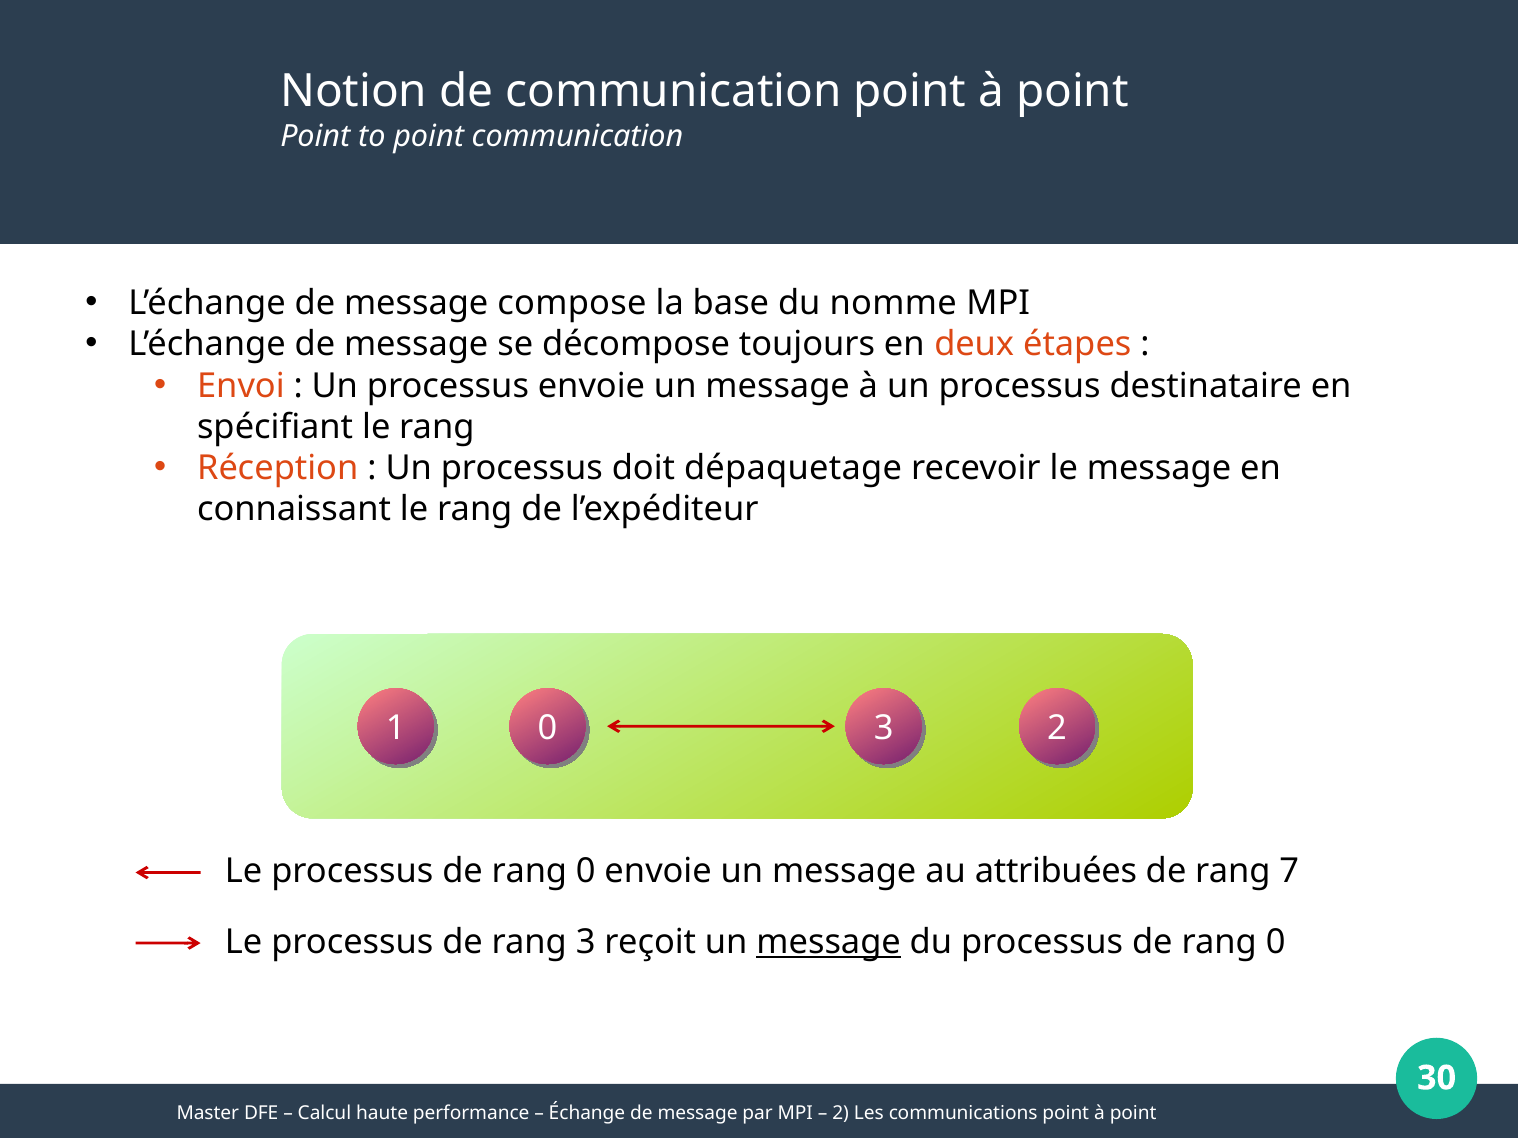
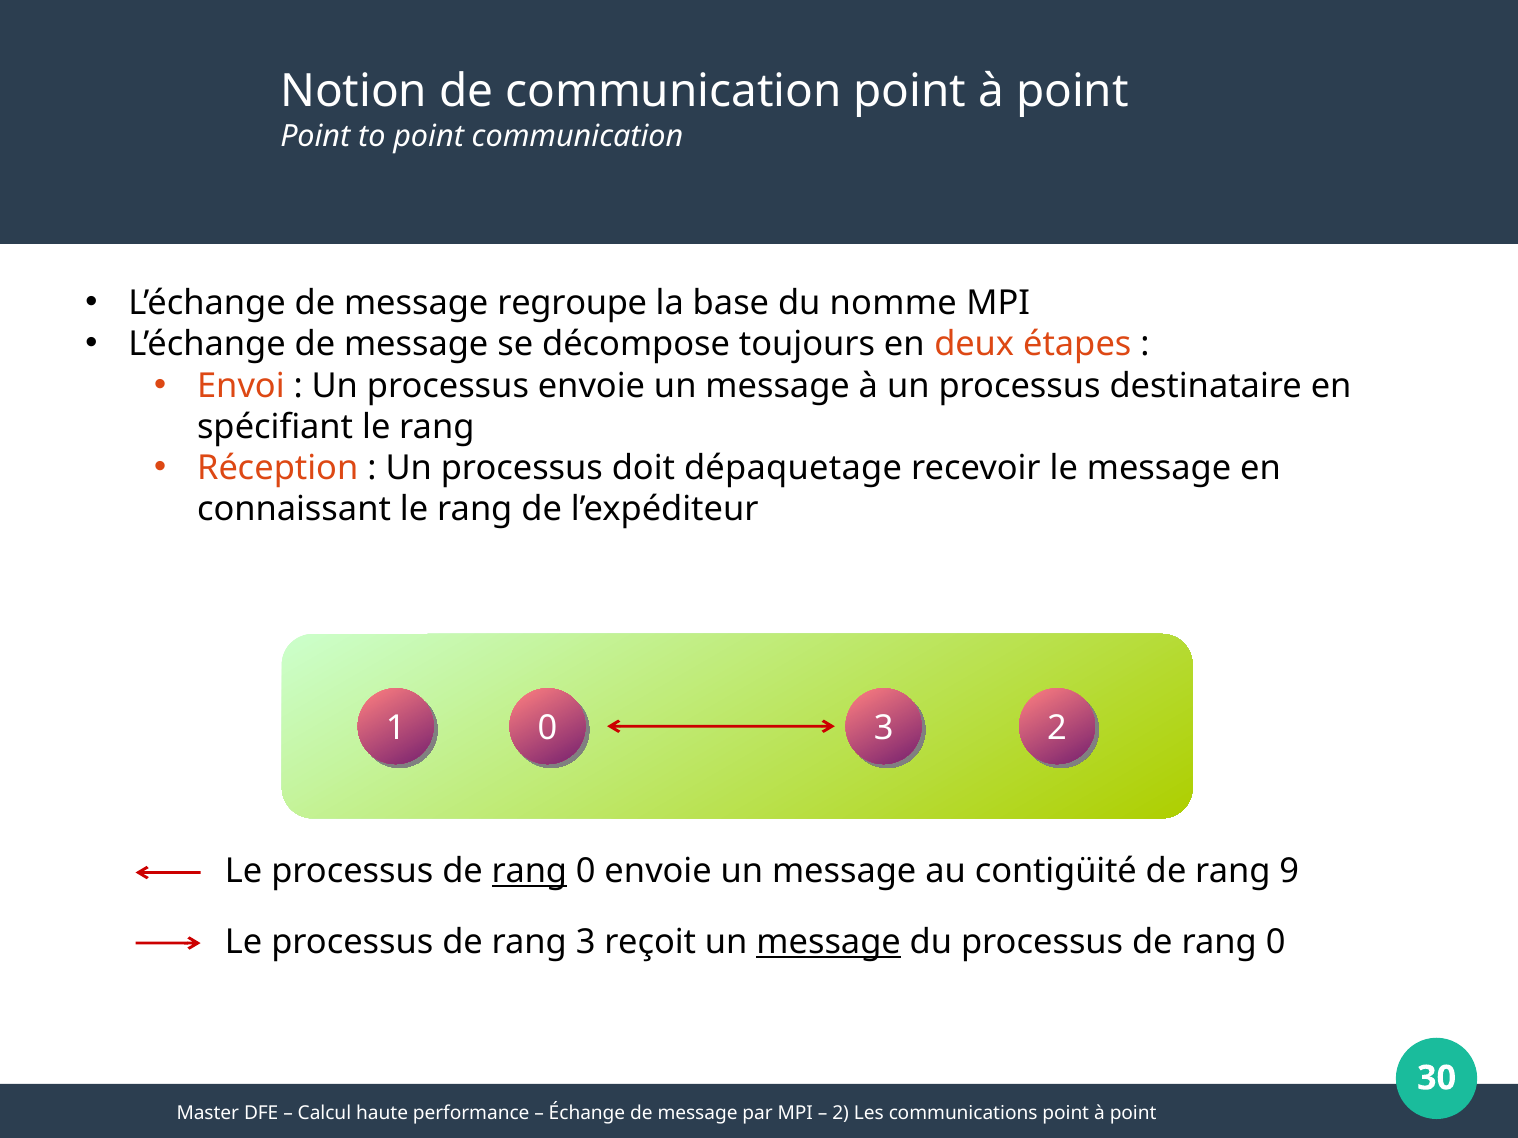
compose: compose -> regroupe (572, 303)
rang underline: none -> present (529, 872)
attribuées: attribuées -> contigüité (1056, 872)
7: 7 -> 9 (1289, 872)
